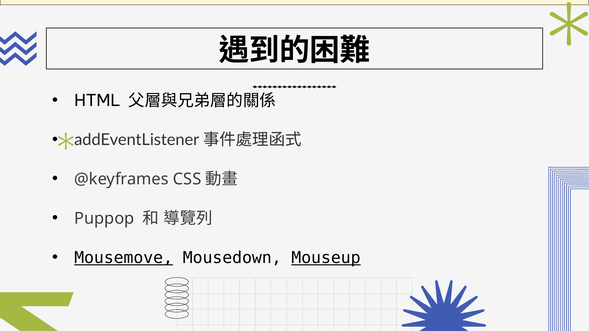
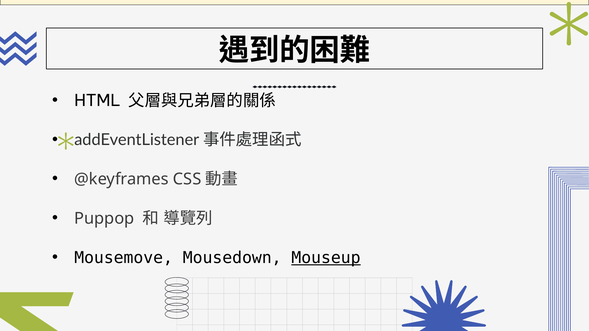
Mousemove underline: present -> none (124, 258)
